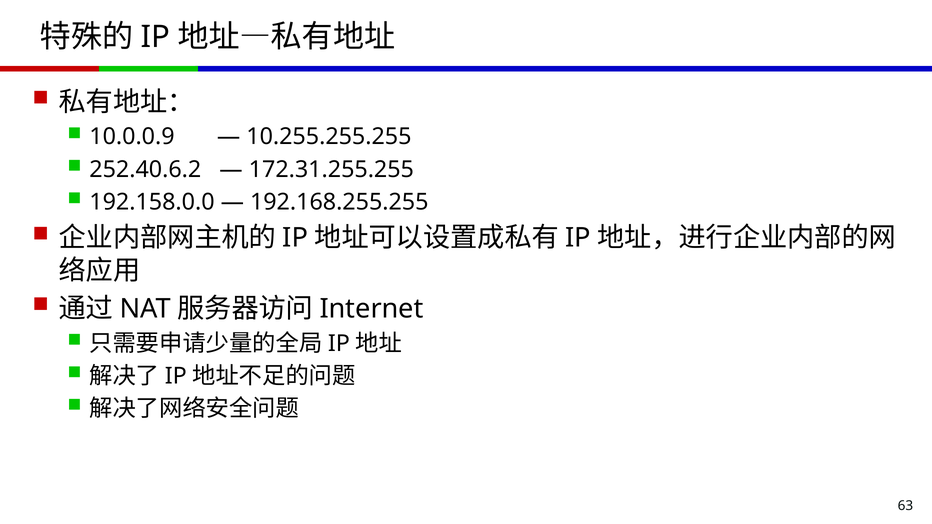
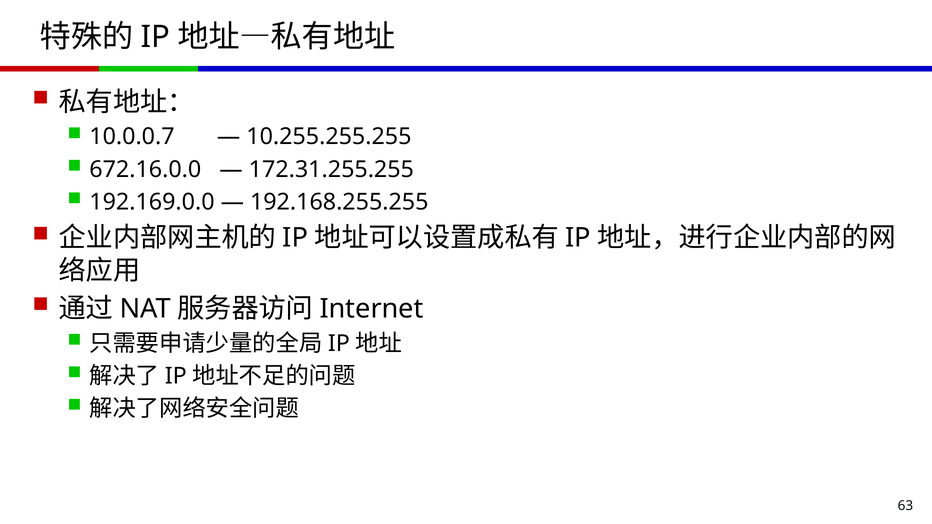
10.0.0.9: 10.0.0.9 -> 10.0.0.7 (132, 137)
252.40.6.2: 252.40.6.2 -> 672.16.0.0 (145, 169)
192.158.0.0: 192.158.0.0 -> 192.169.0.0 (152, 202)
